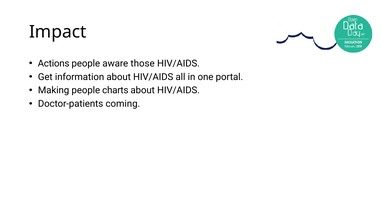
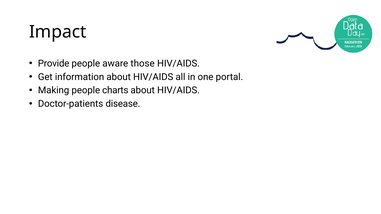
Actions: Actions -> Provide (54, 64)
coming: coming -> disease (123, 104)
